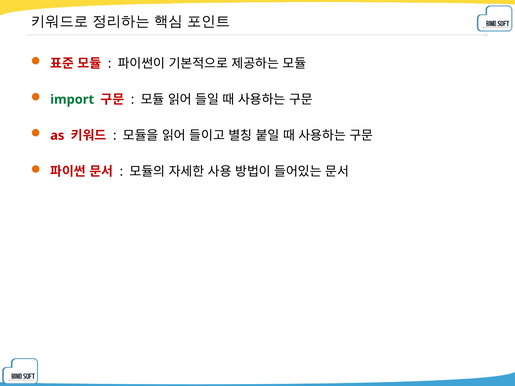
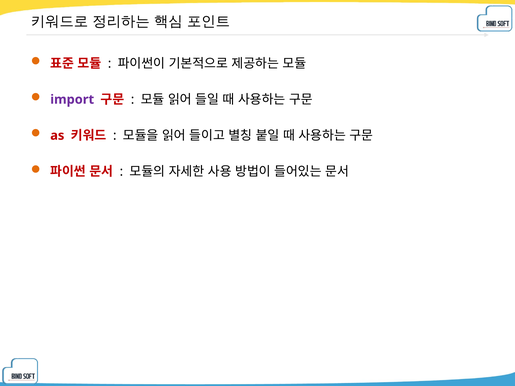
import colour: green -> purple (72, 100)
